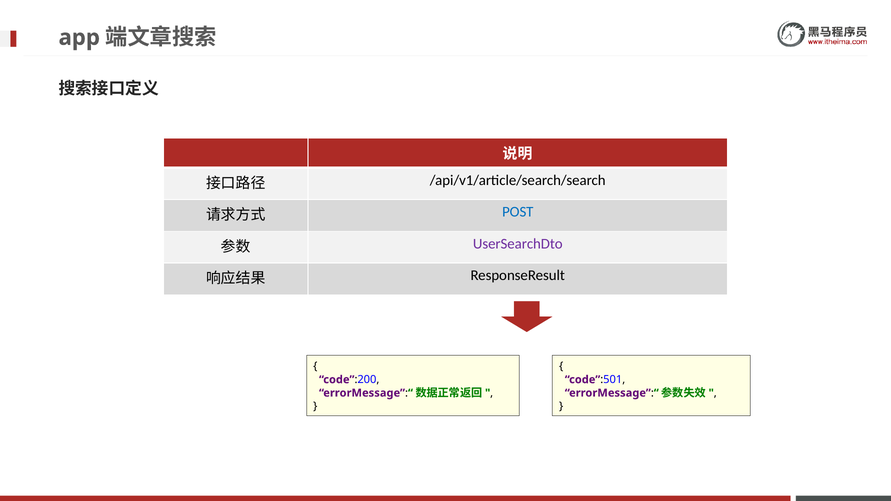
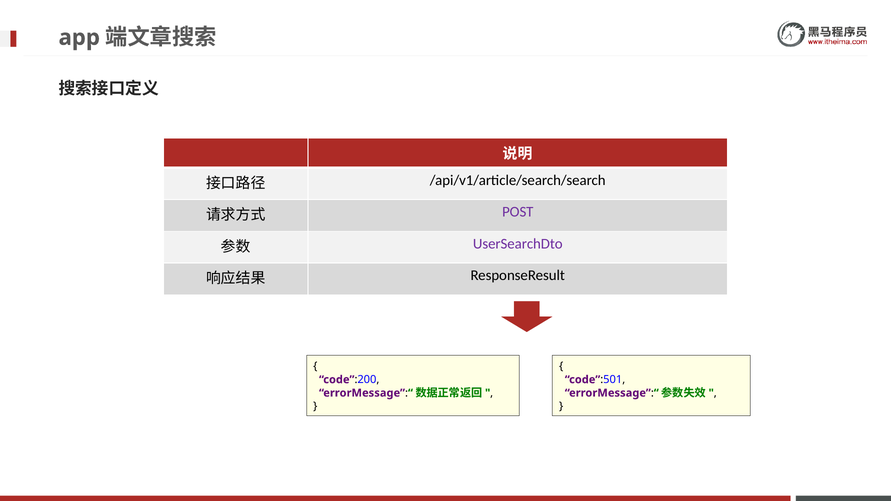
POST colour: blue -> purple (518, 212)
